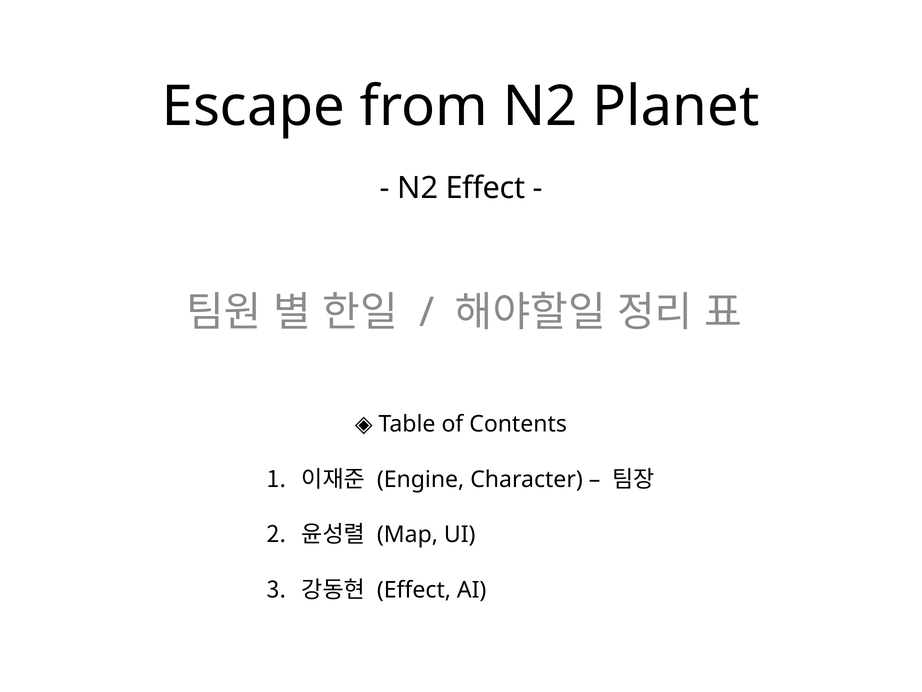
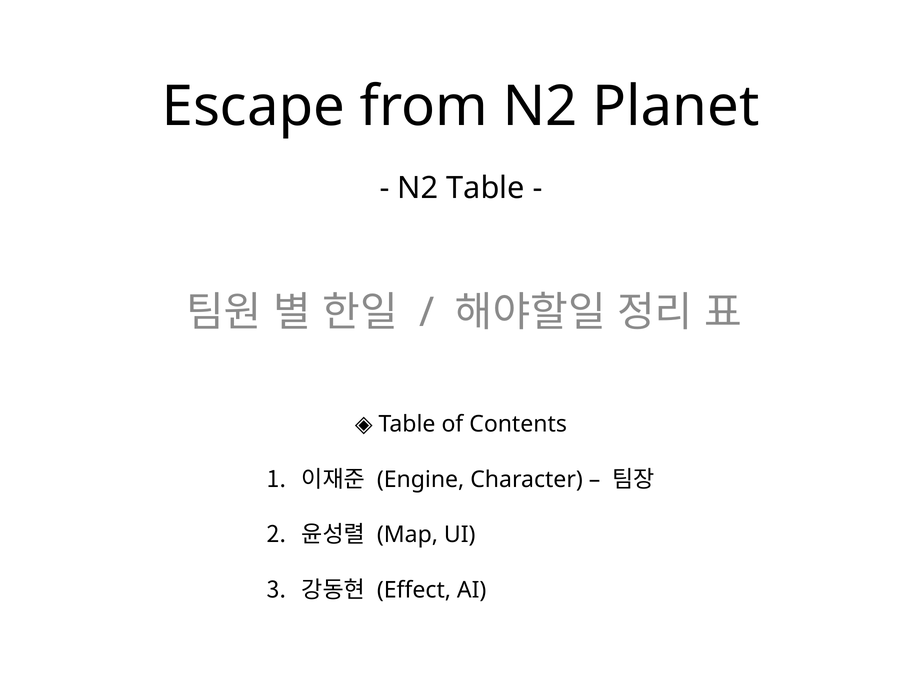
N2 Effect: Effect -> Table (485, 188)
